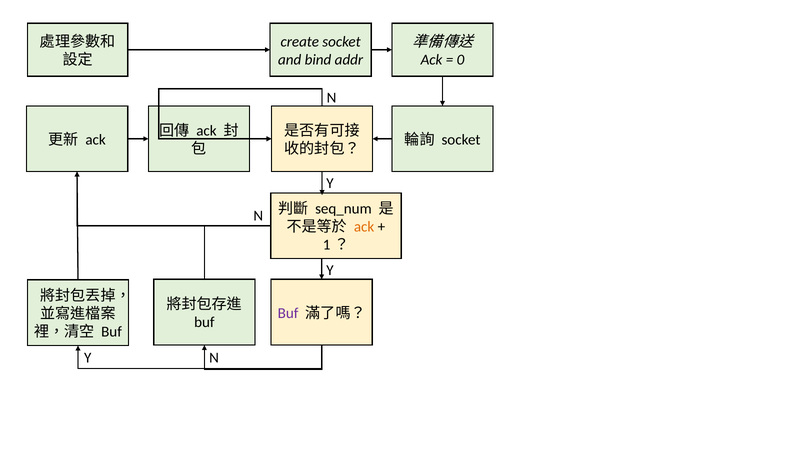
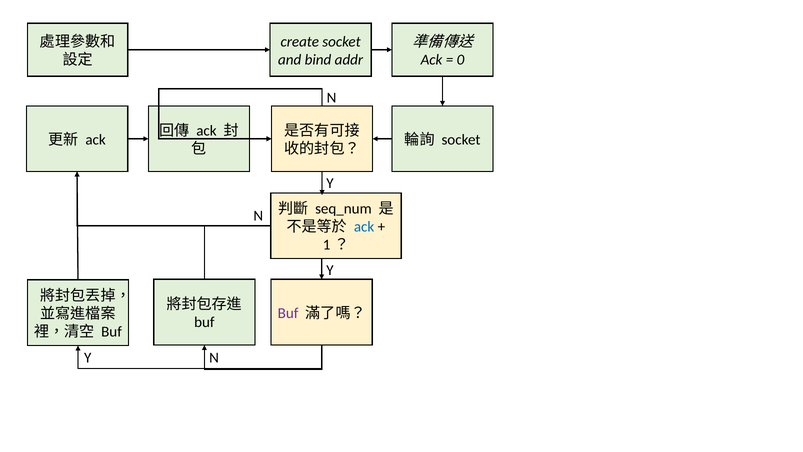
ack colour: orange -> blue (364, 227)
